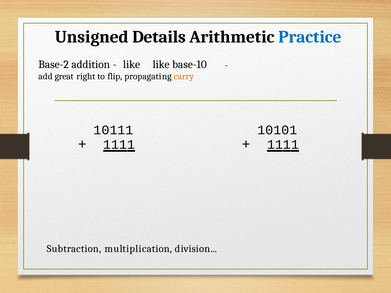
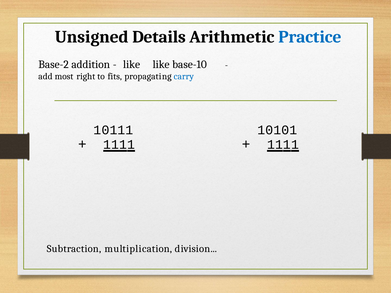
great: great -> most (64, 76)
flip: flip -> fits (115, 76)
carry colour: orange -> blue (184, 76)
